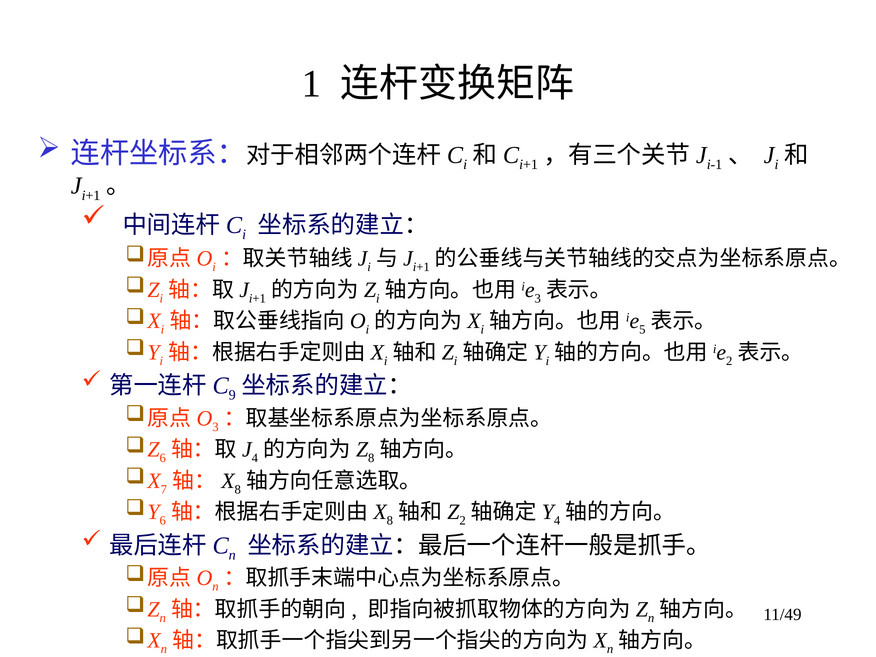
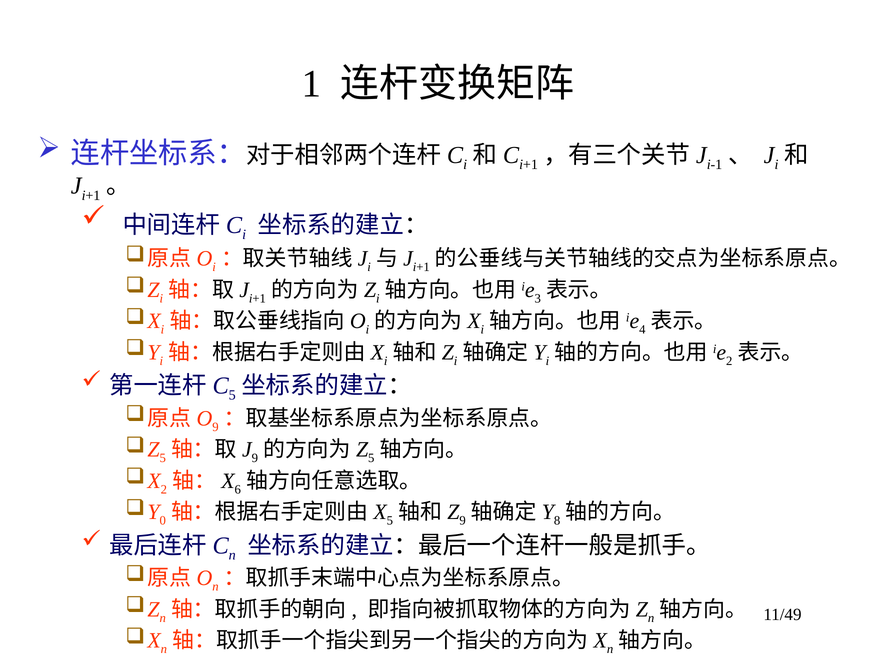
5: 5 -> 4 (642, 330)
9: 9 -> 5 (232, 395)
3: 3 -> 9 (215, 427)
6: 6 -> 5 (163, 458)
4: 4 -> 9 (255, 458)
8: 8 -> 5 (371, 458)
7: 7 -> 2 (164, 490)
8: 8 -> 6 (238, 490)
6: 6 -> 0 (163, 521)
8: 8 -> 5 (390, 521)
2: 2 -> 9 (463, 521)
4: 4 -> 8 (557, 521)
